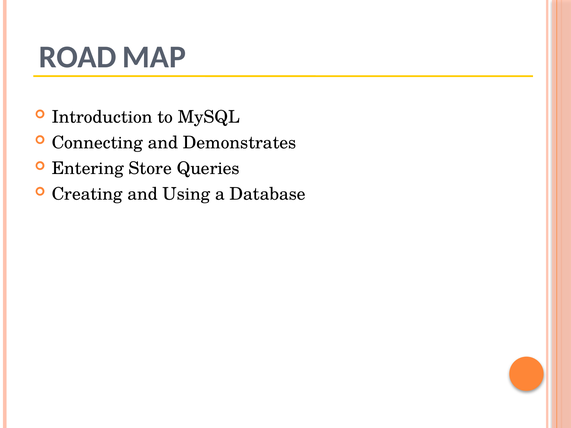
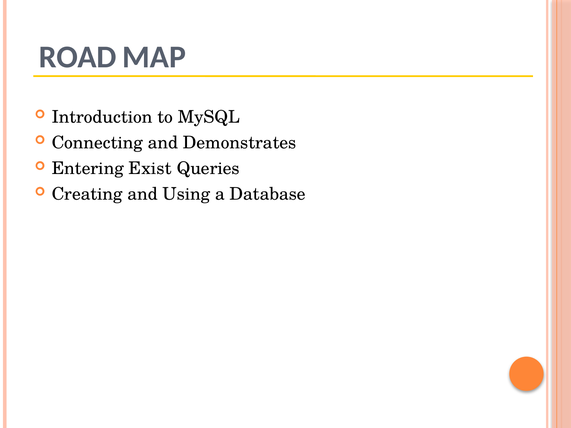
Store: Store -> Exist (150, 168)
